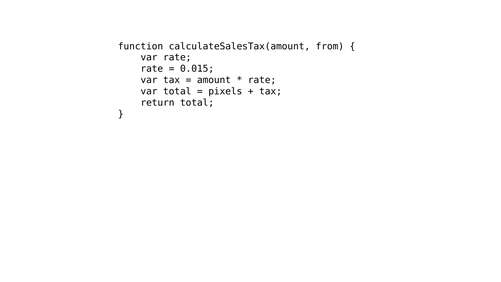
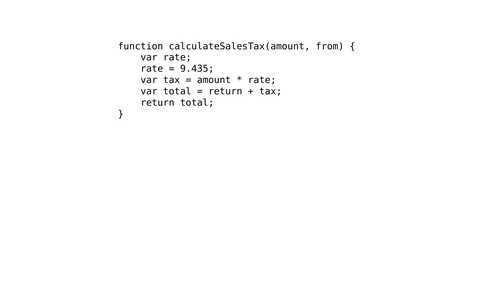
0.015: 0.015 -> 9.435 (197, 69)
pixels: pixels -> return (225, 91)
